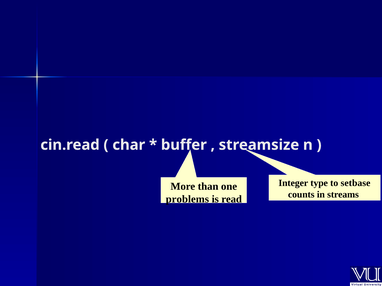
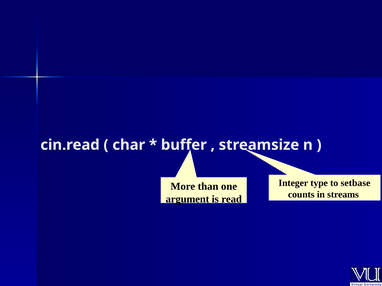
problems: problems -> argument (187, 199)
